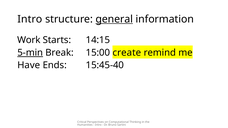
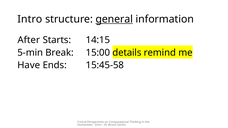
Work: Work -> After (29, 40)
5-min underline: present -> none (30, 53)
create: create -> details (127, 53)
15:45-40: 15:45-40 -> 15:45-58 (105, 65)
